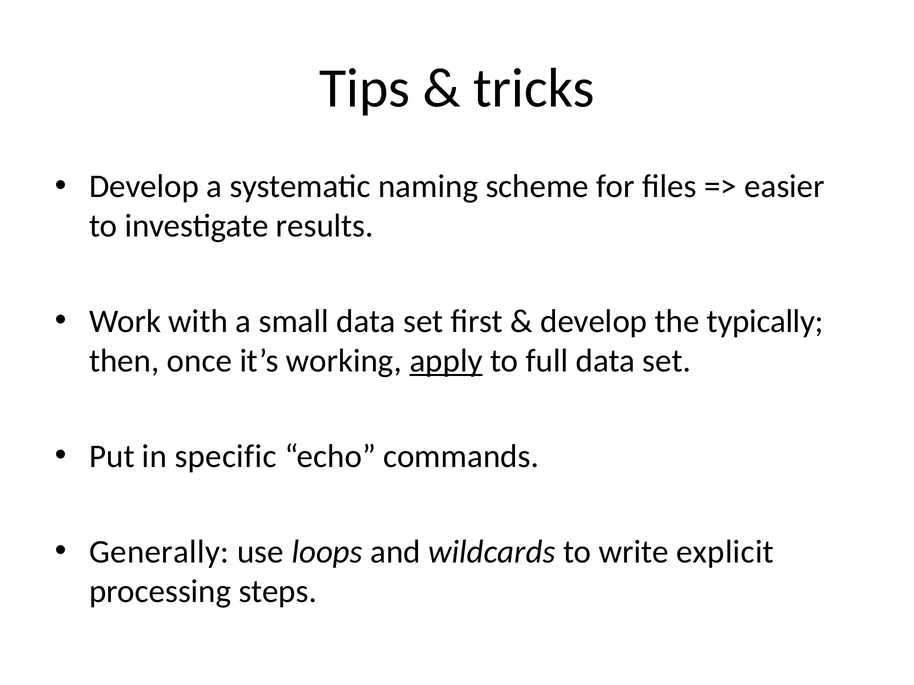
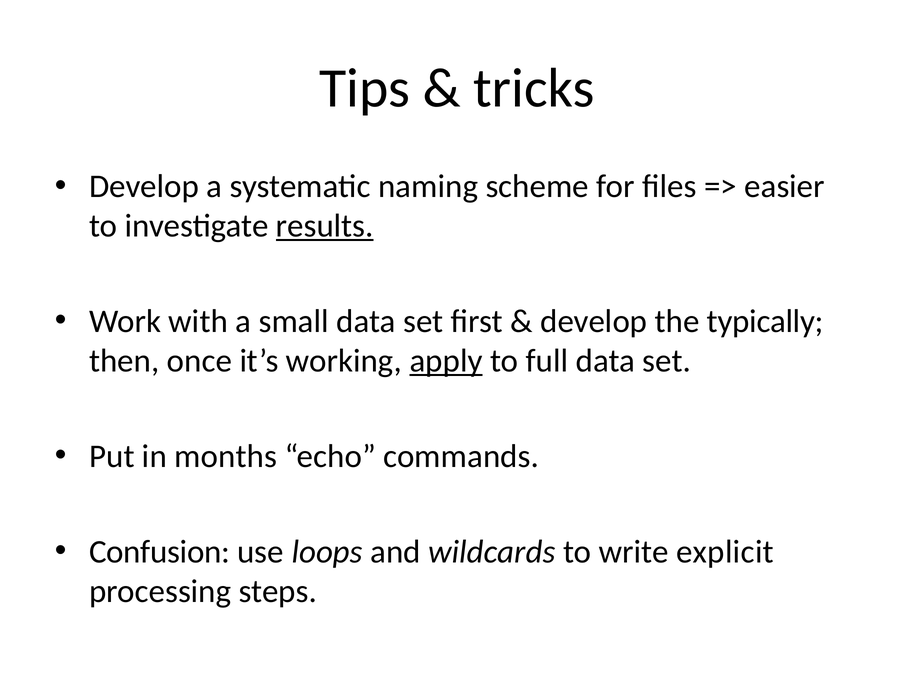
results underline: none -> present (325, 226)
specific: specific -> months (226, 457)
Generally: Generally -> Confusion (160, 552)
